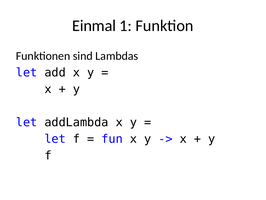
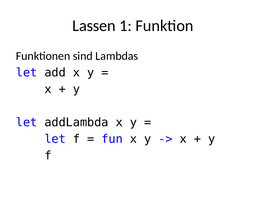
Einmal: Einmal -> Lassen (94, 26)
